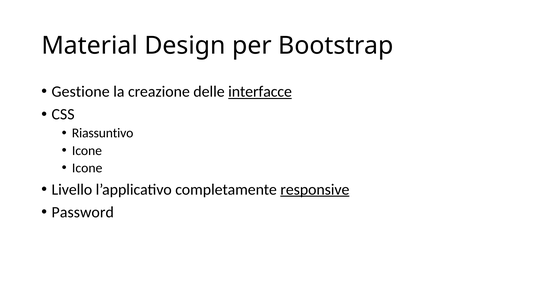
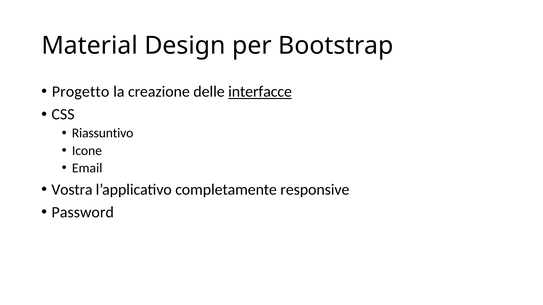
Gestione: Gestione -> Progetto (81, 92)
Icone: Icone -> Email (87, 168)
Livello: Livello -> Vostra (72, 190)
responsive underline: present -> none (315, 190)
